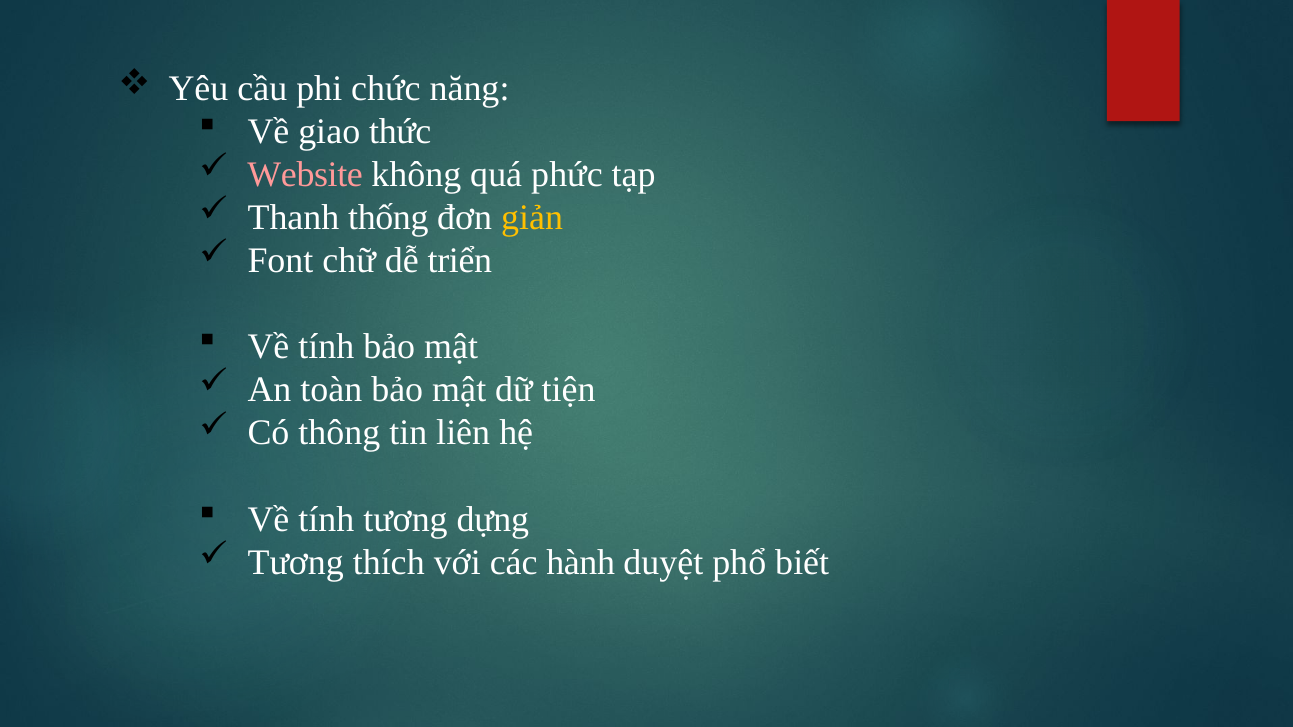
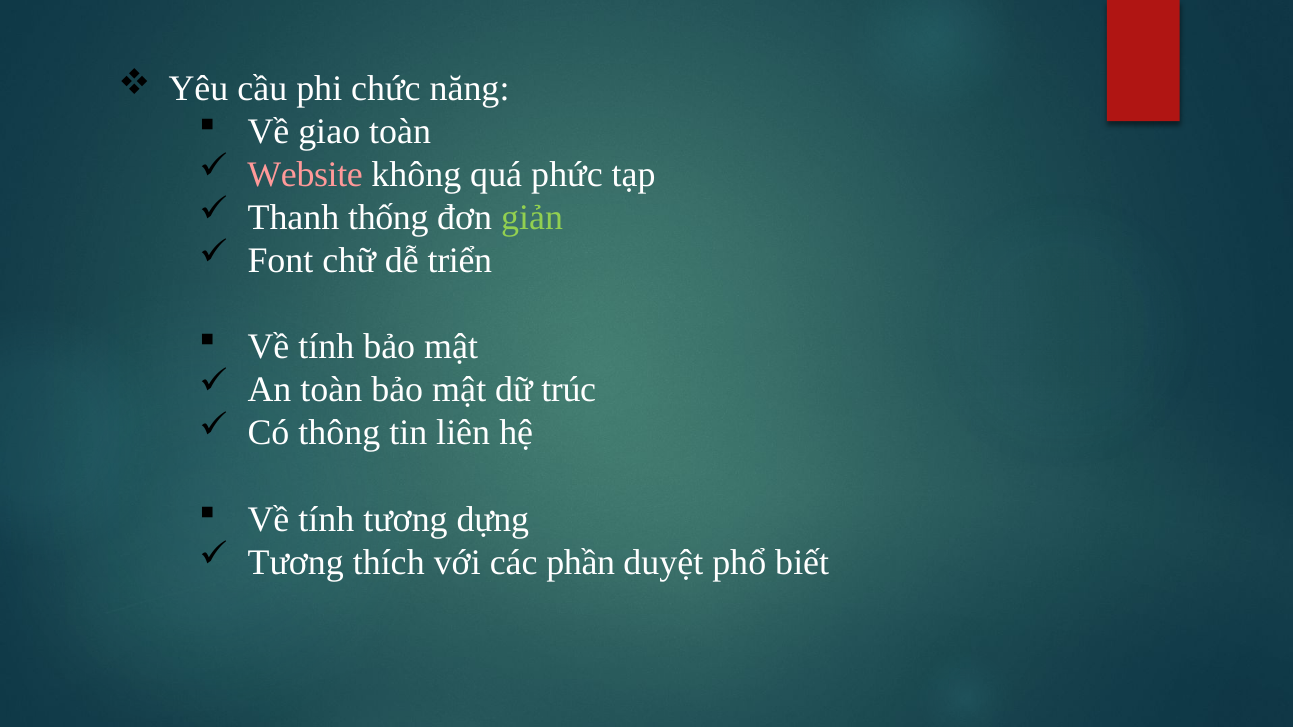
giao thức: thức -> toàn (400, 131)
giản colour: yellow -> light green (532, 218)
tiện: tiện -> trúc (569, 390)
hành: hành -> phần (581, 563)
